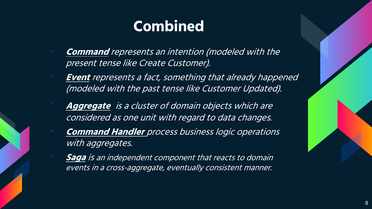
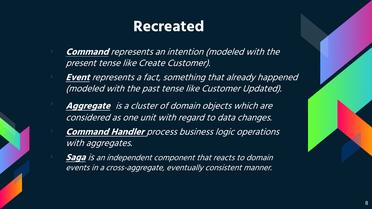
Combined: Combined -> Recreated (169, 26)
